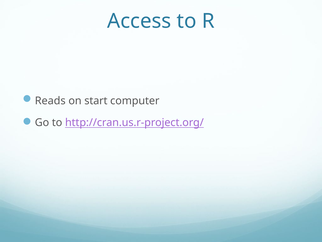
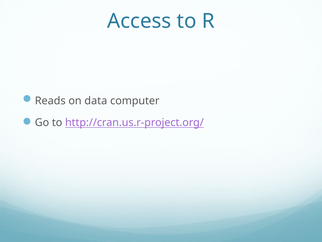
start: start -> data (96, 101)
